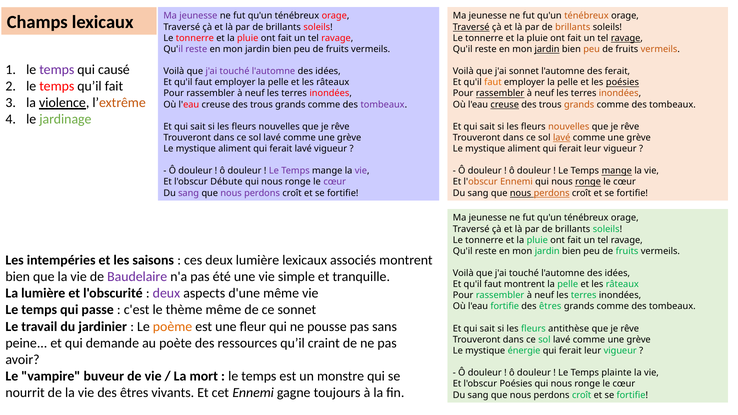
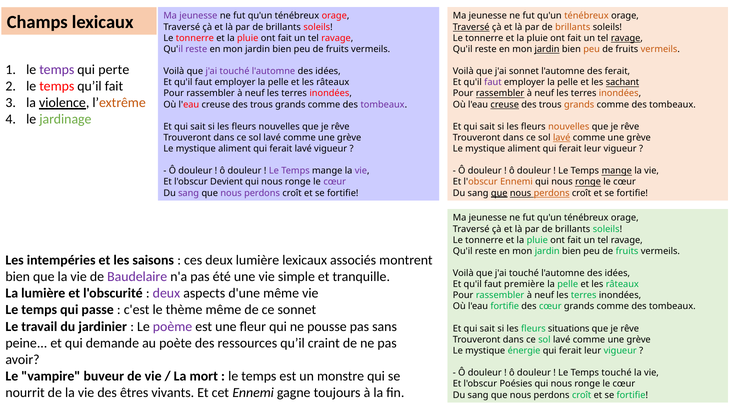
causé: causé -> perte (114, 69)
faut colour: orange -> purple (493, 82)
les poésies: poésies -> sachant (622, 82)
Débute: Débute -> Devient (226, 182)
que underline: none -> present (499, 193)
faut montrent: montrent -> première (524, 284)
êtres: êtres -> cœur (550, 307)
poème colour: orange -> purple (173, 327)
antithèse: antithèse -> situations (569, 329)
Temps plainte: plainte -> touché (617, 373)
